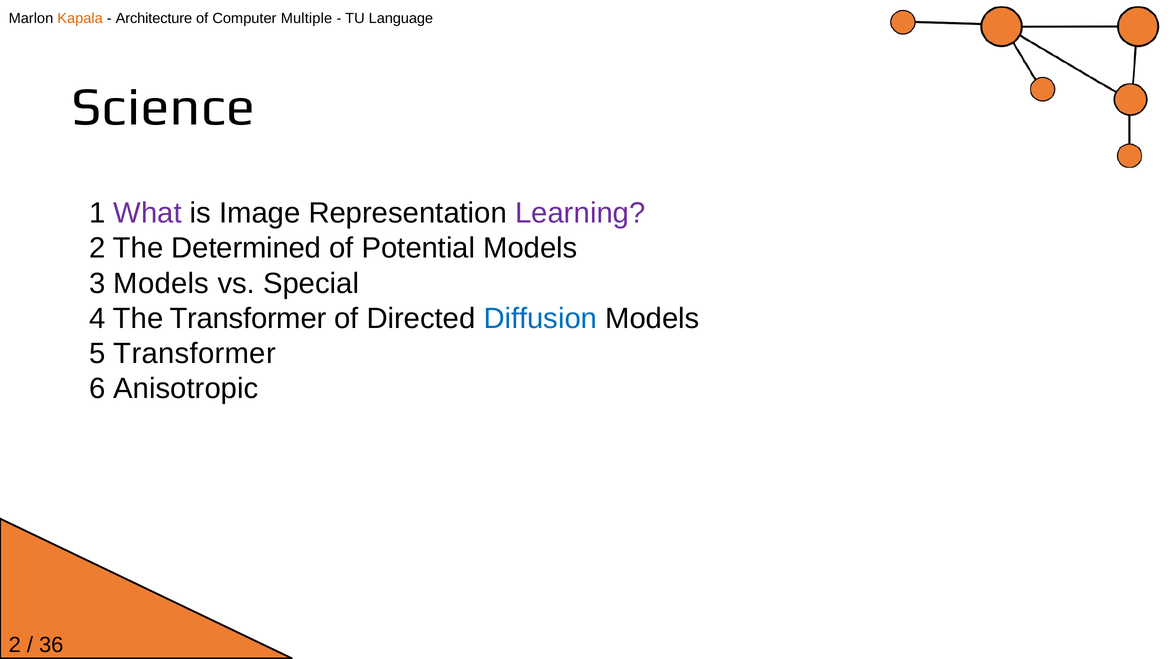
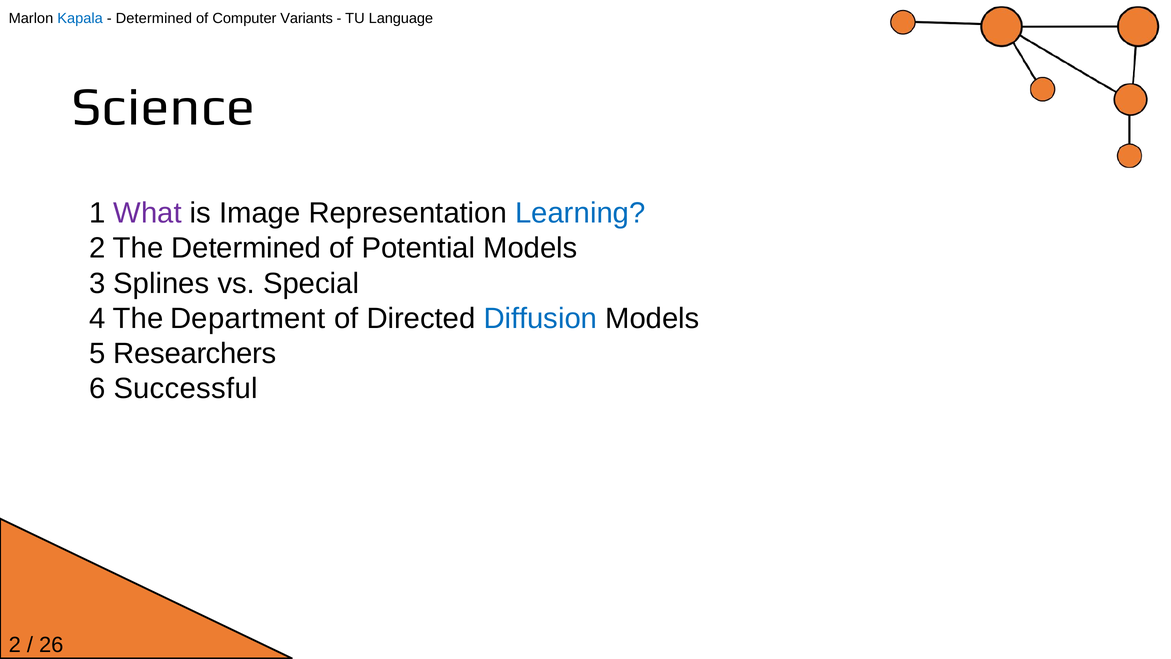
Kapala colour: orange -> blue (80, 19)
Architecture: Architecture -> Determined (154, 19)
Multiple: Multiple -> Variants (307, 19)
Learning colour: purple -> blue (580, 213)
3 Models: Models -> Splines (161, 283)
The Transformer: Transformer -> Department (248, 318)
5 Transformer: Transformer -> Researchers (195, 353)
Anisotropic: Anisotropic -> Successful (186, 389)
36: 36 -> 26 (51, 644)
